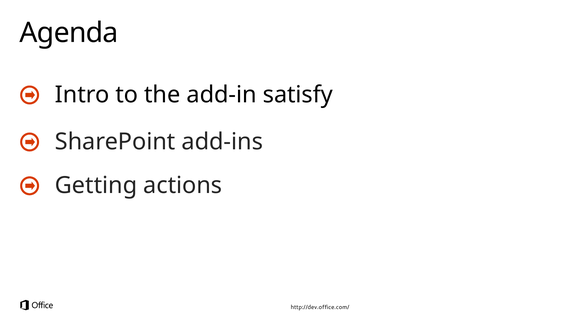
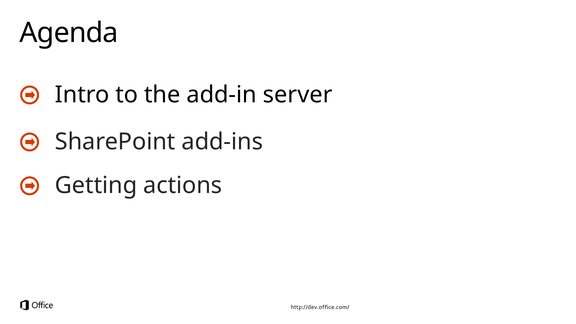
satisfy: satisfy -> server (298, 95)
